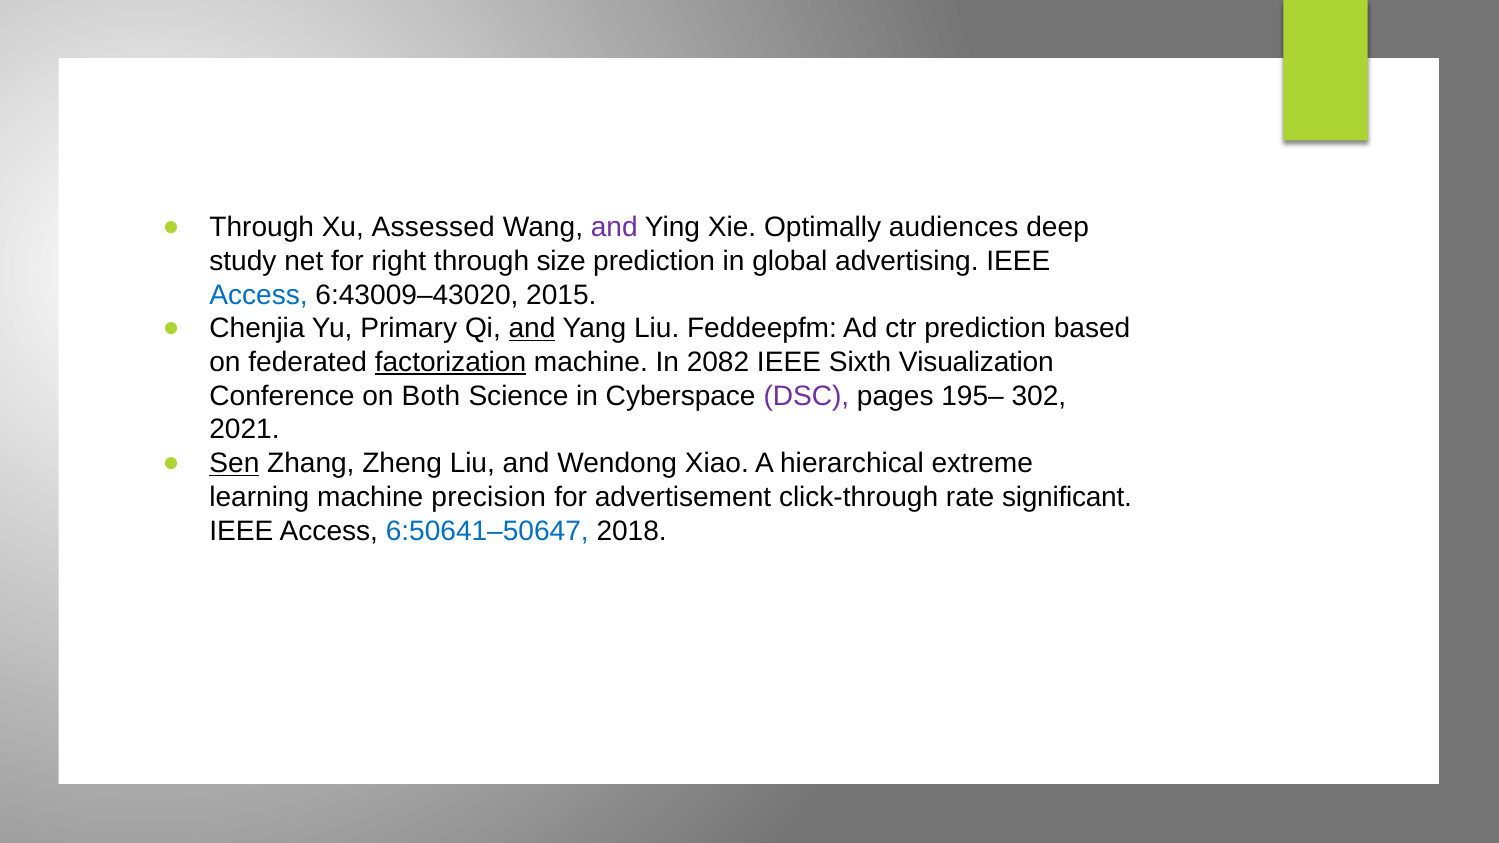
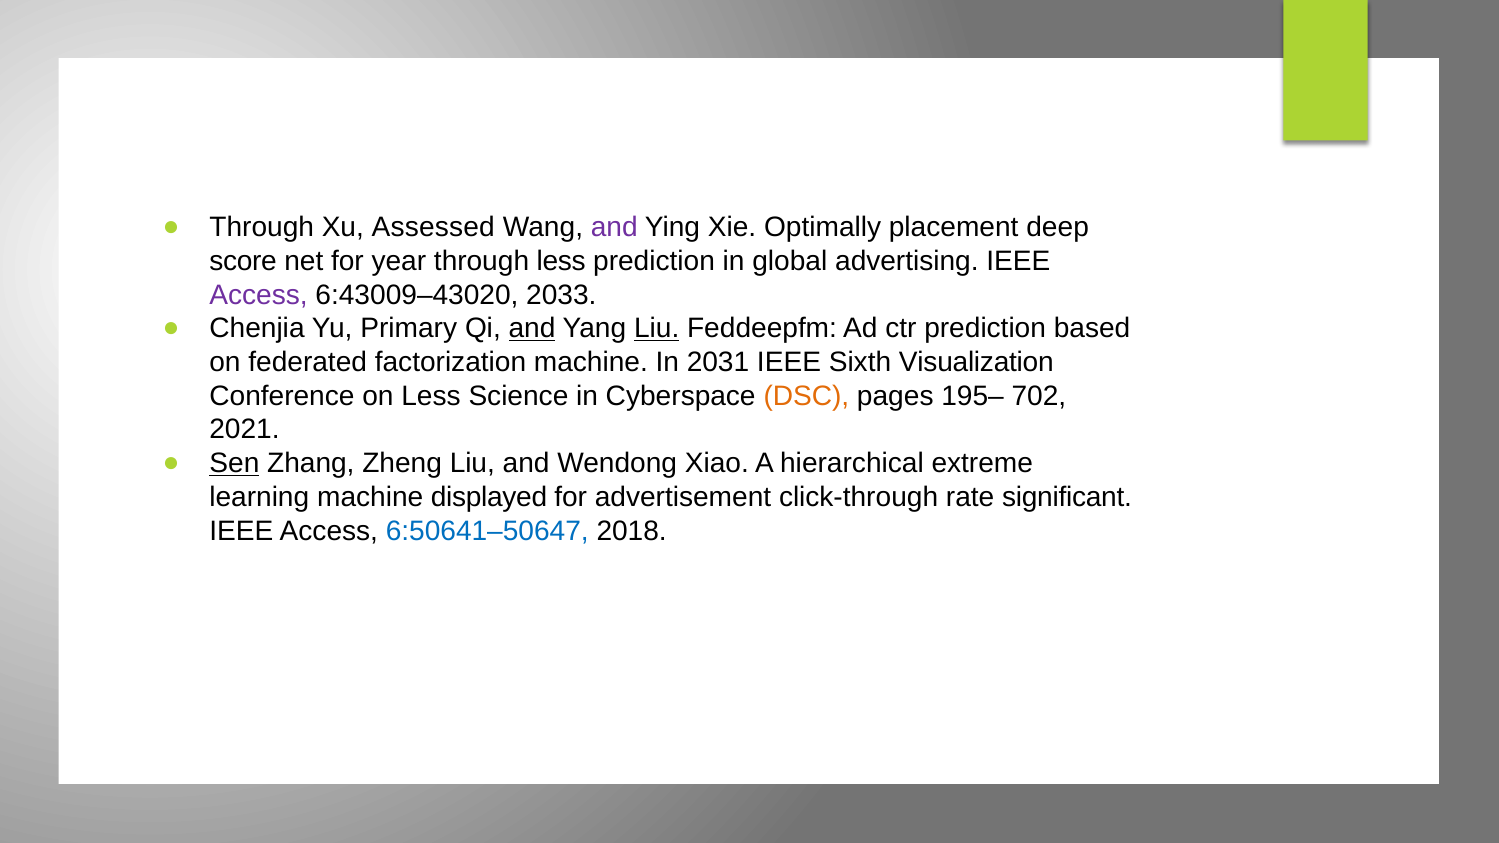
audiences: audiences -> placement (954, 227)
study: study -> score (243, 261)
right: right -> year (399, 261)
through size: size -> less (561, 261)
Access colour: blue -> purple (259, 295)
2015: 2015 -> 2033 (561, 295)
Liu underline: none -> present (657, 329)
factorization underline: present -> none (450, 362)
2082: 2082 -> 2031 (718, 362)
on Both: Both -> Less (431, 396)
DSC colour: purple -> orange (806, 396)
302: 302 -> 702 (1039, 396)
precision: precision -> displayed (489, 497)
